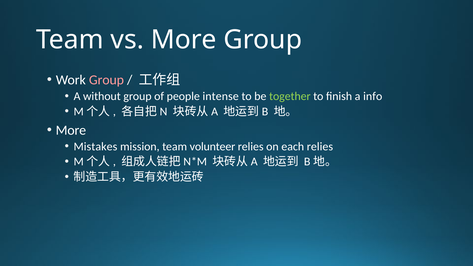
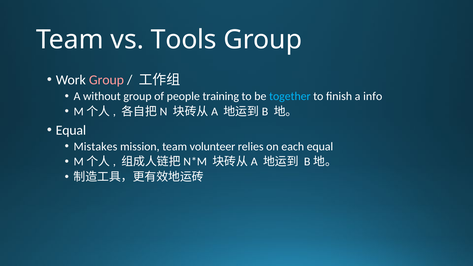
vs More: More -> Tools (184, 40)
intense: intense -> training (221, 96)
together colour: light green -> light blue (290, 96)
More: More -> Equal (71, 130)
each relies: relies -> equal (320, 147)
